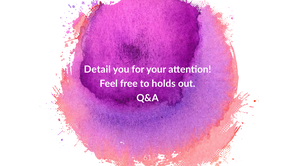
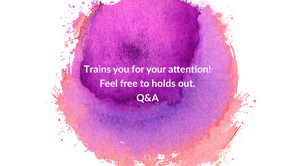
Detail: Detail -> Trains (97, 69)
